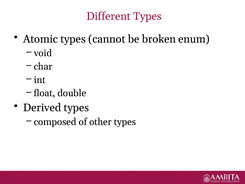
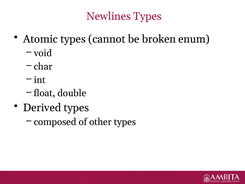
Different: Different -> Newlines (109, 16)
